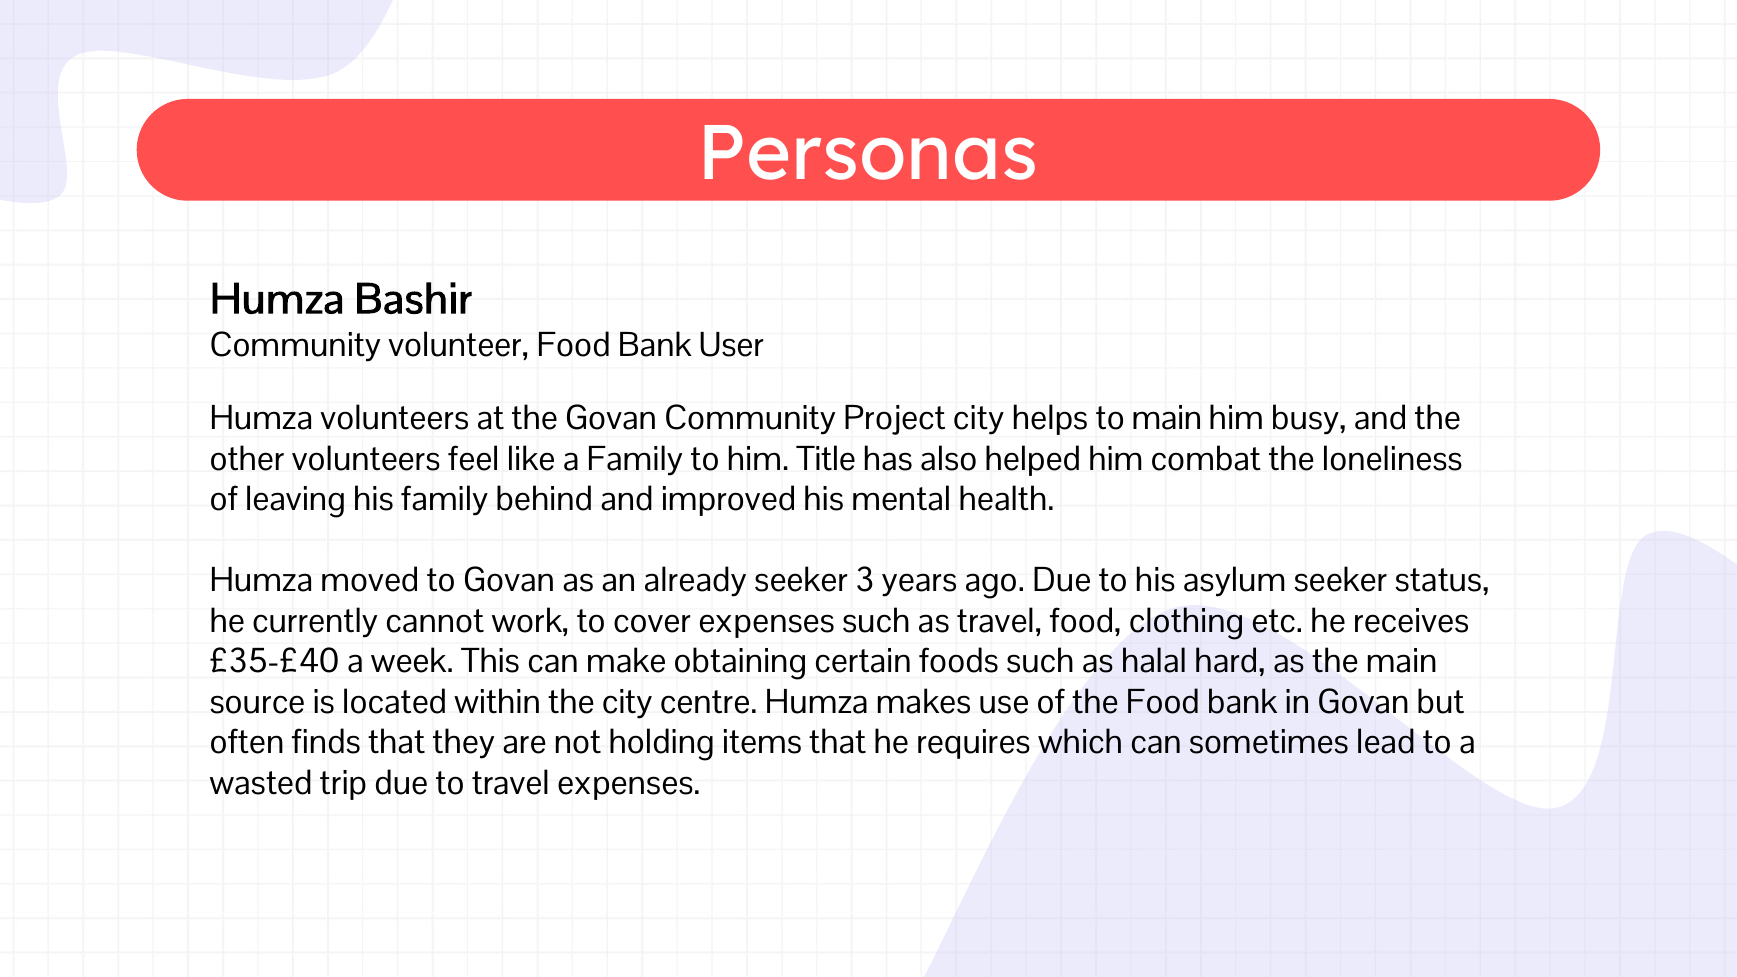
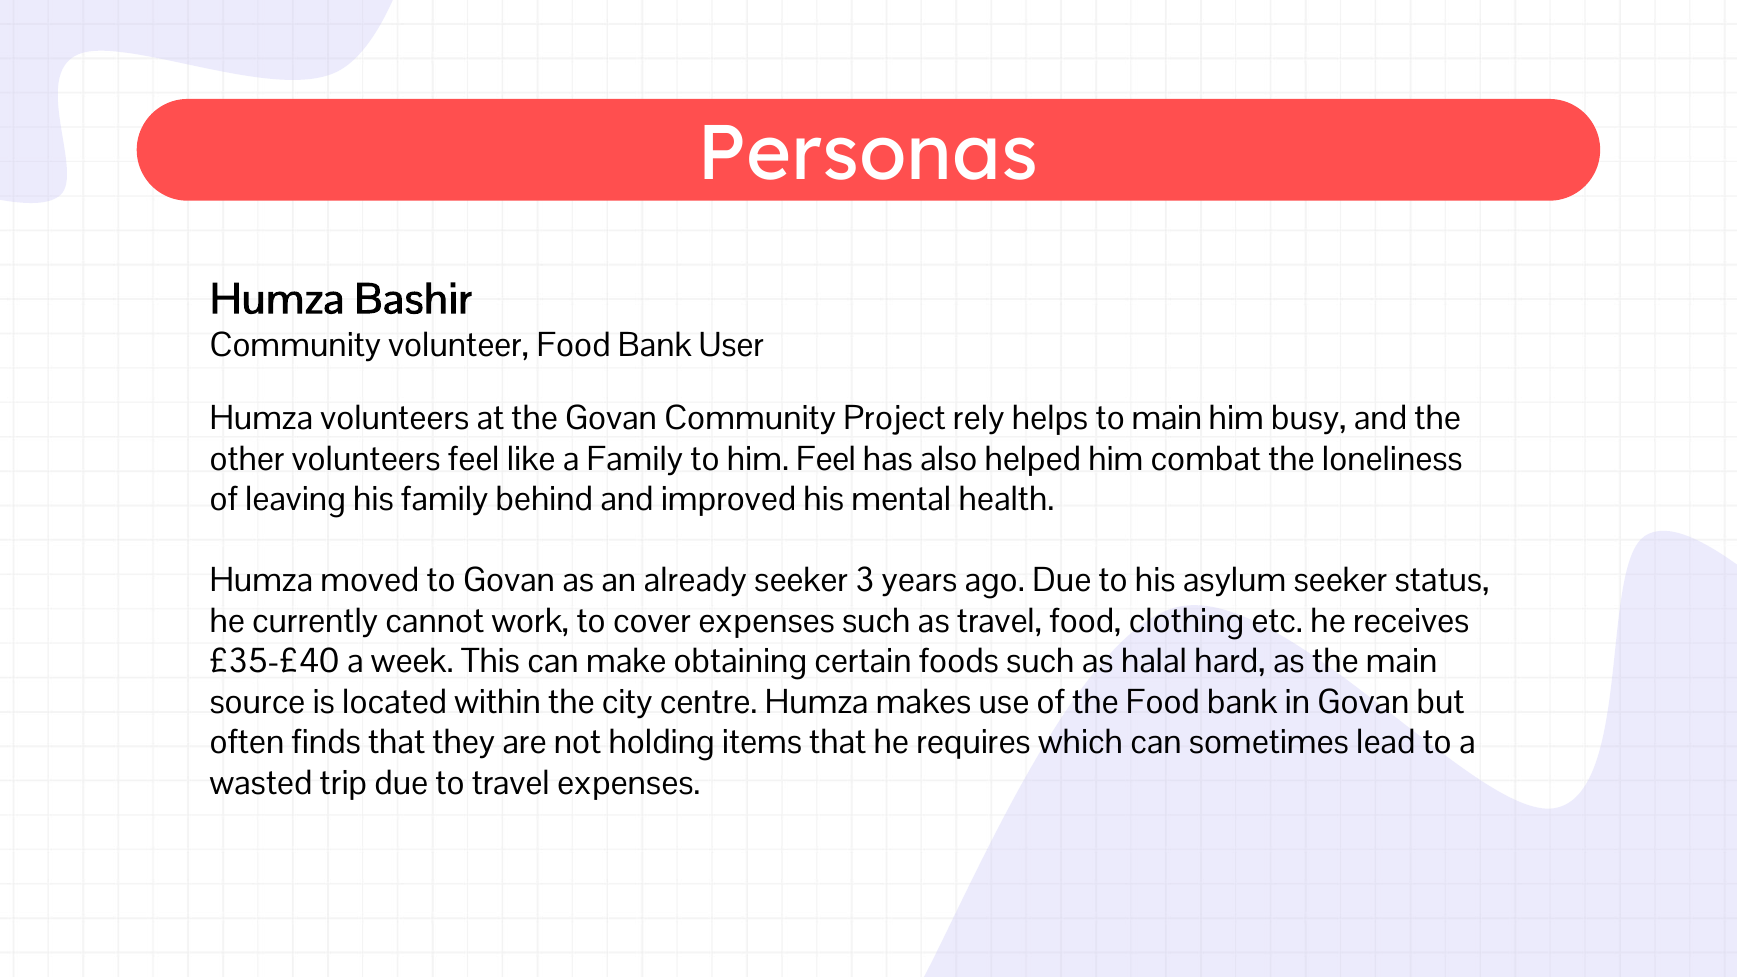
Project city: city -> rely (979, 418)
him Title: Title -> Feel (826, 459)
